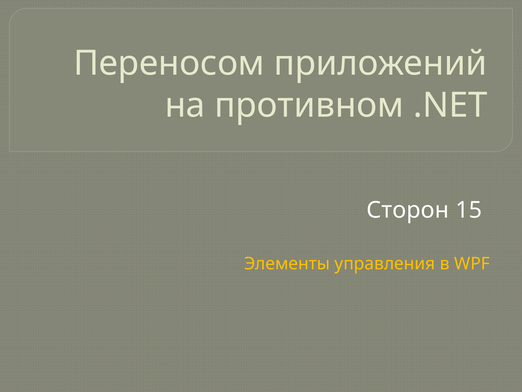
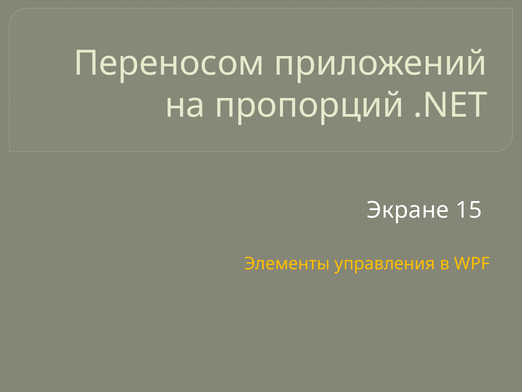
противном: противном -> пропорций (309, 105)
Сторон: Сторон -> Экране (408, 210)
